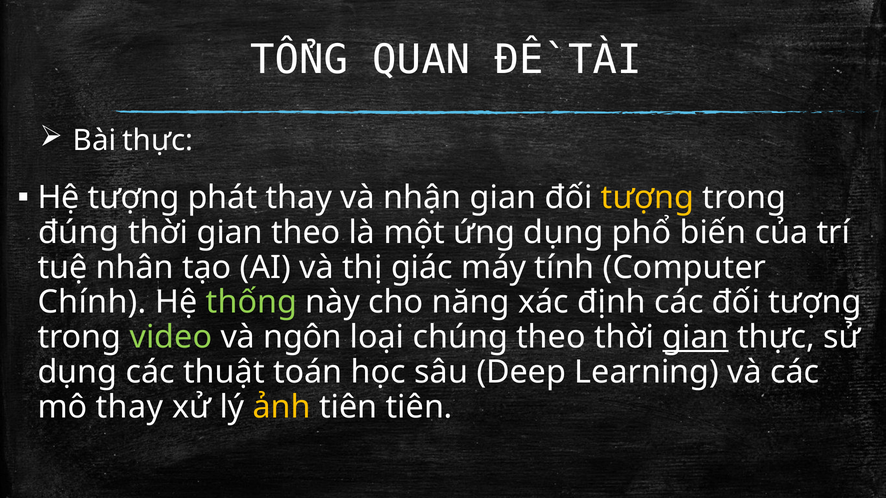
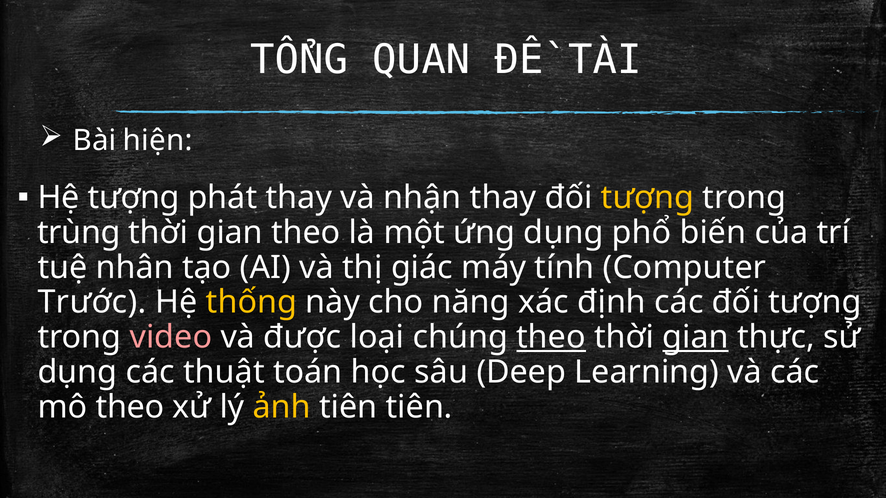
Bài thực: thực -> hiện (158, 141)
nhận gian: gian -> thay (503, 198)
đúng: đúng -> trùng (79, 233)
Chính: Chính -> Trước (92, 303)
thống colour: light green -> yellow (251, 303)
video colour: light green -> pink (171, 337)
ngôn: ngôn -> được (302, 337)
theo underline: none -> present (551, 337)
mô thay: thay -> theo (130, 407)
